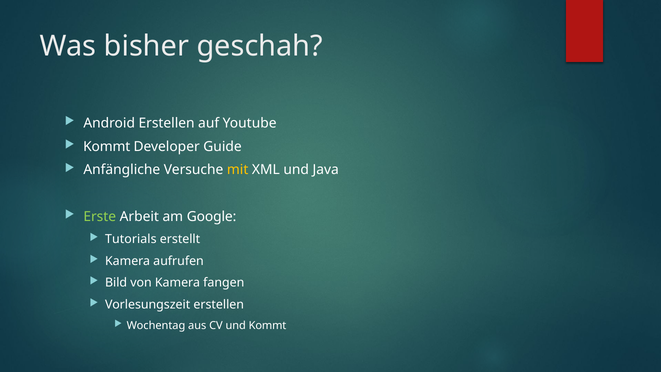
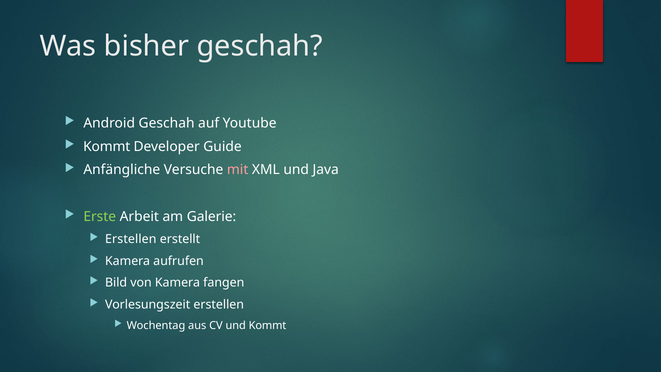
Android Erstellen: Erstellen -> Geschah (167, 123)
mit colour: yellow -> pink (238, 170)
Google: Google -> Galerie (212, 217)
Tutorials: Tutorials -> Erstellen (131, 239)
